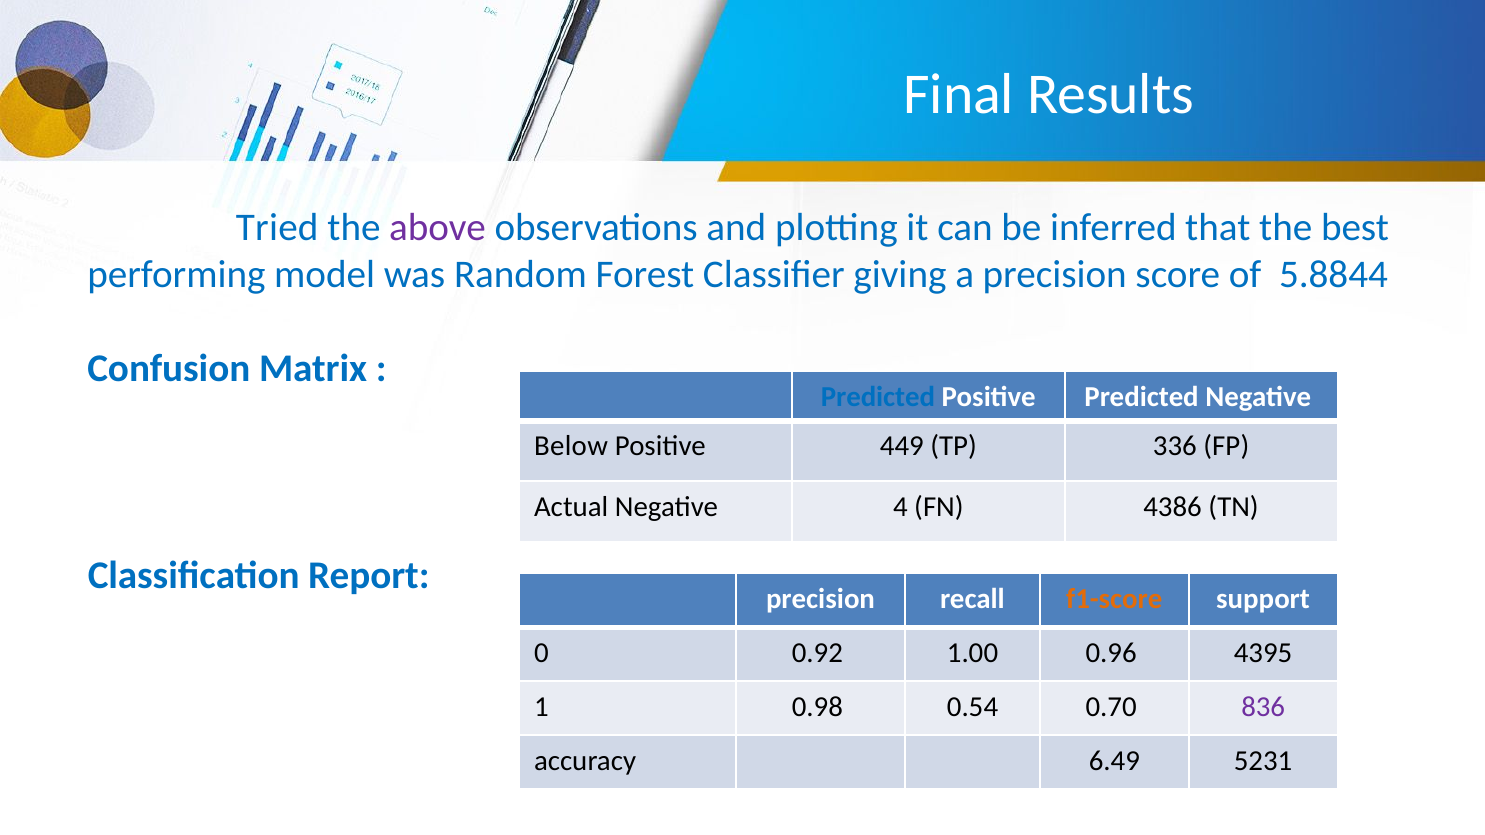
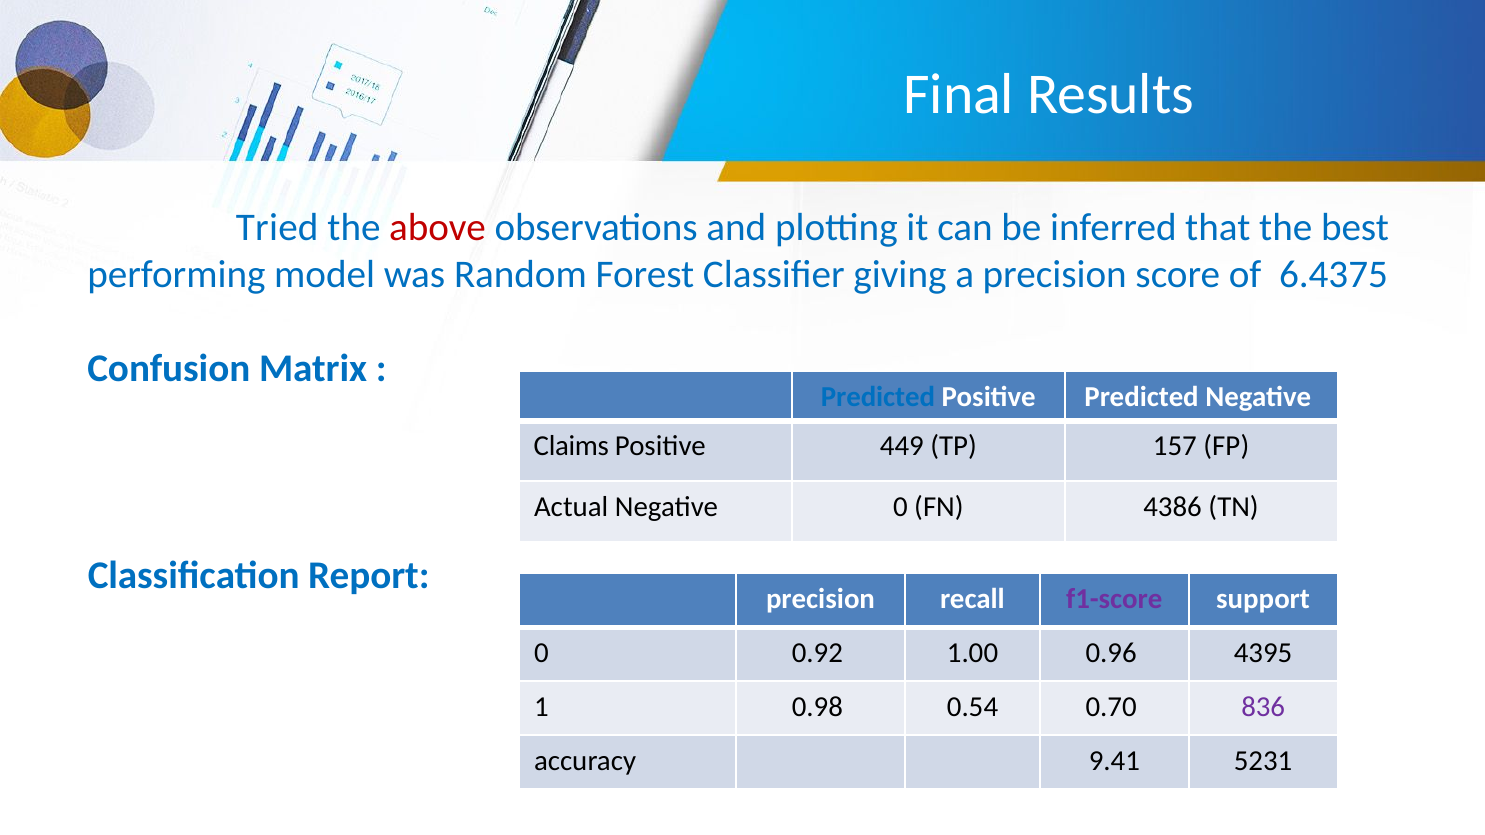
above colour: purple -> red (438, 228)
5.8844: 5.8844 -> 6.4375 (1333, 275)
Below: Below -> Claims (571, 446)
336: 336 -> 157 (1175, 446)
Negative 4: 4 -> 0 (900, 507)
f1-score colour: orange -> purple (1114, 599)
6.49: 6.49 -> 9.41 (1114, 761)
